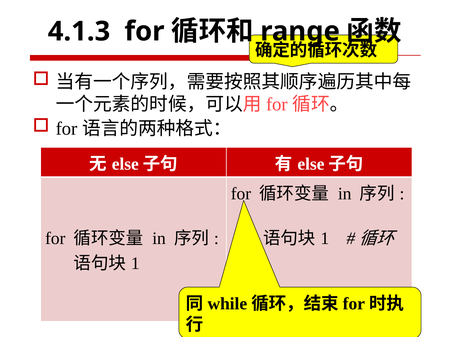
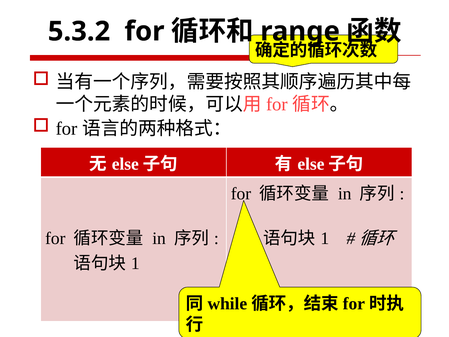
4.1.3: 4.1.3 -> 5.3.2 (79, 31)
